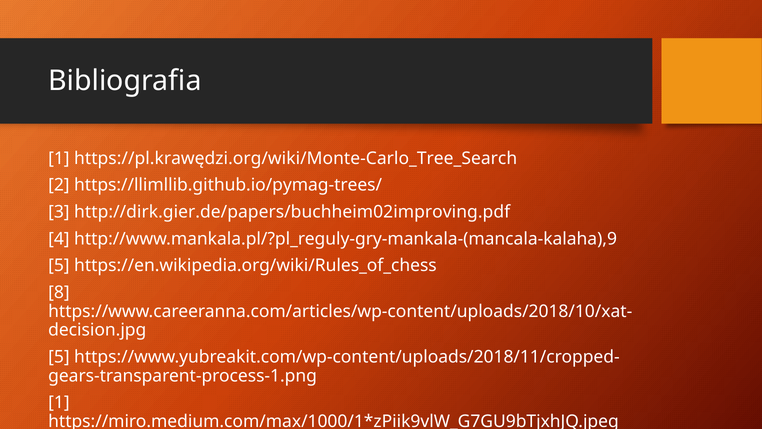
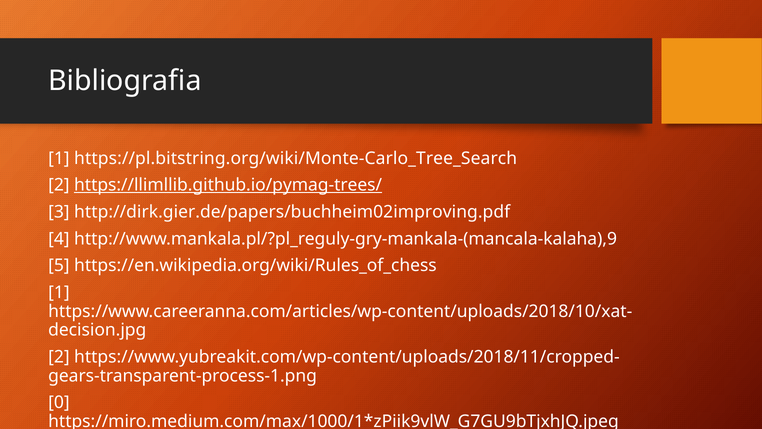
https://pl.krawędzi.org/wiki/Monte-Carlo_Tree_Search: https://pl.krawędzi.org/wiki/Monte-Carlo_Tree_Search -> https://pl.bitstring.org/wiki/Monte-Carlo_Tree_Search (296, 158)
https://llimllib.github.io/pymag-trees/ underline: none -> present (228, 185)
8: 8 -> 1 (59, 292)
5: 5 -> 2 (59, 357)
1: 1 -> 0 (59, 402)
